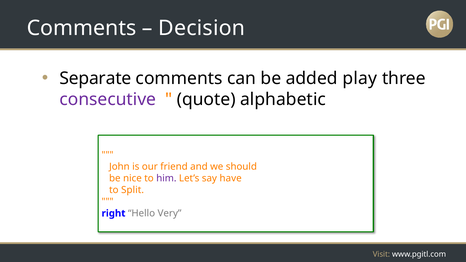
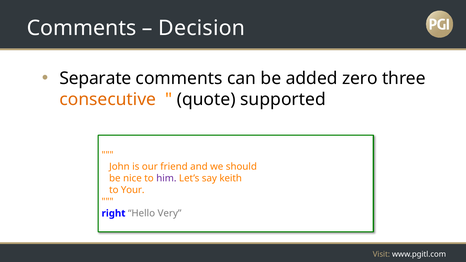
play: play -> zero (360, 78)
consecutive colour: purple -> orange (108, 99)
alphabetic: alphabetic -> supported (283, 99)
have: have -> keith (231, 178)
Split: Split -> Your (133, 190)
